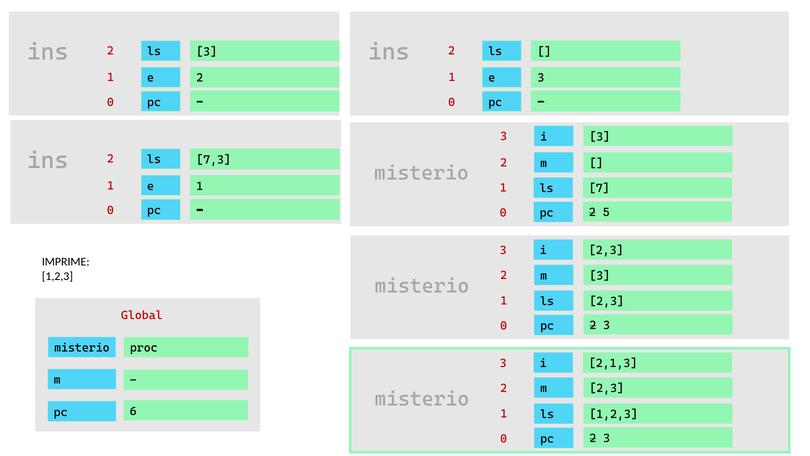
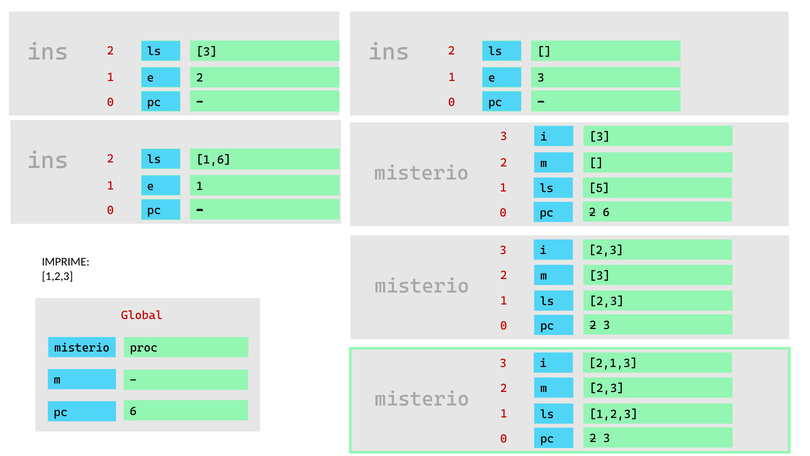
7,3: 7,3 -> 1,6 (214, 160)
7: 7 -> 5 (599, 188)
2 5: 5 -> 6 (606, 212)
